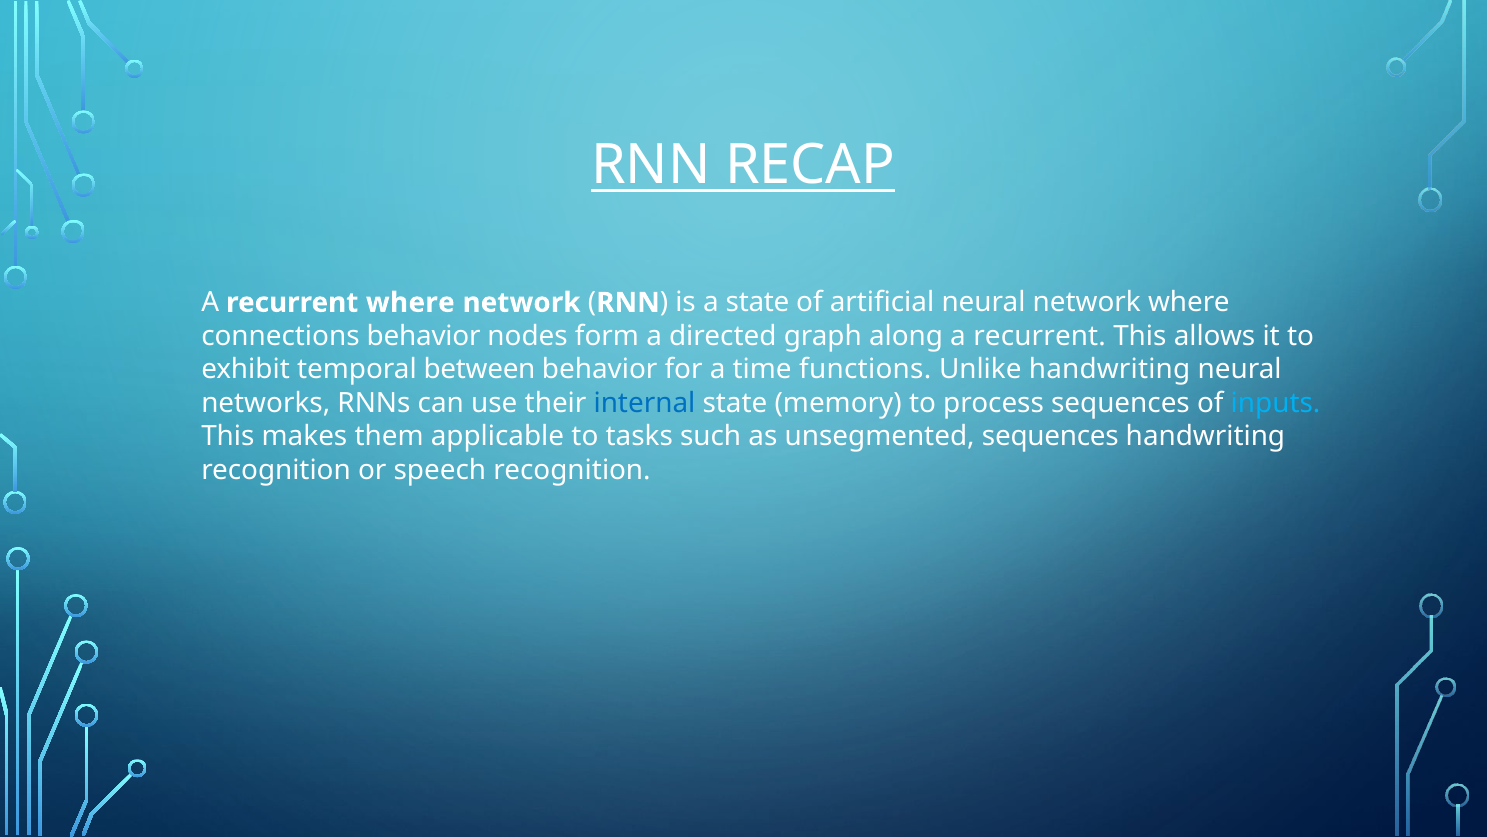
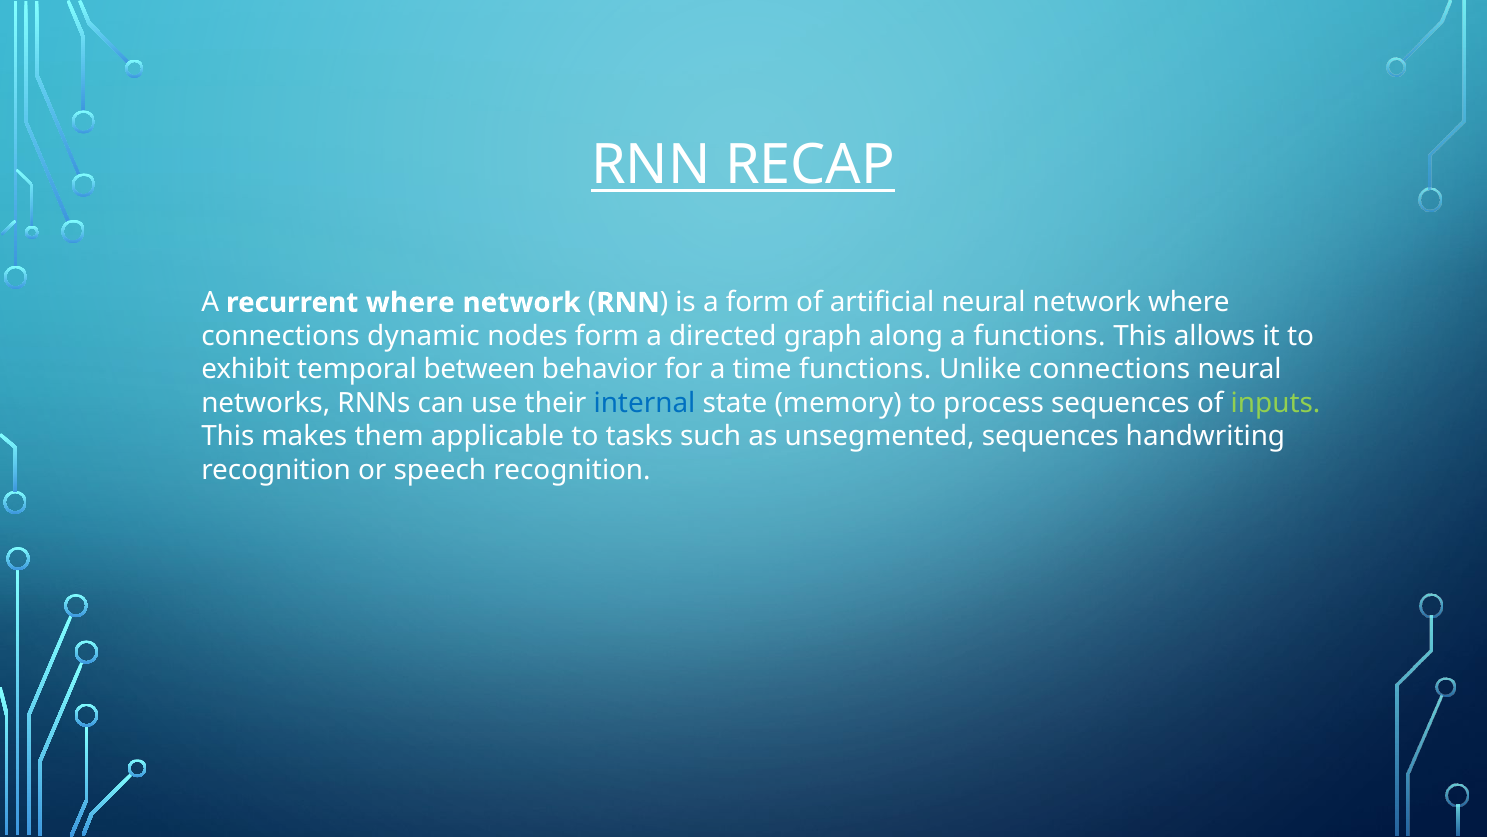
a state: state -> form (758, 302)
connections behavior: behavior -> dynamic (423, 336)
along a recurrent: recurrent -> functions (1040, 336)
Unlike handwriting: handwriting -> connections (1110, 369)
inputs colour: light blue -> light green (1276, 403)
